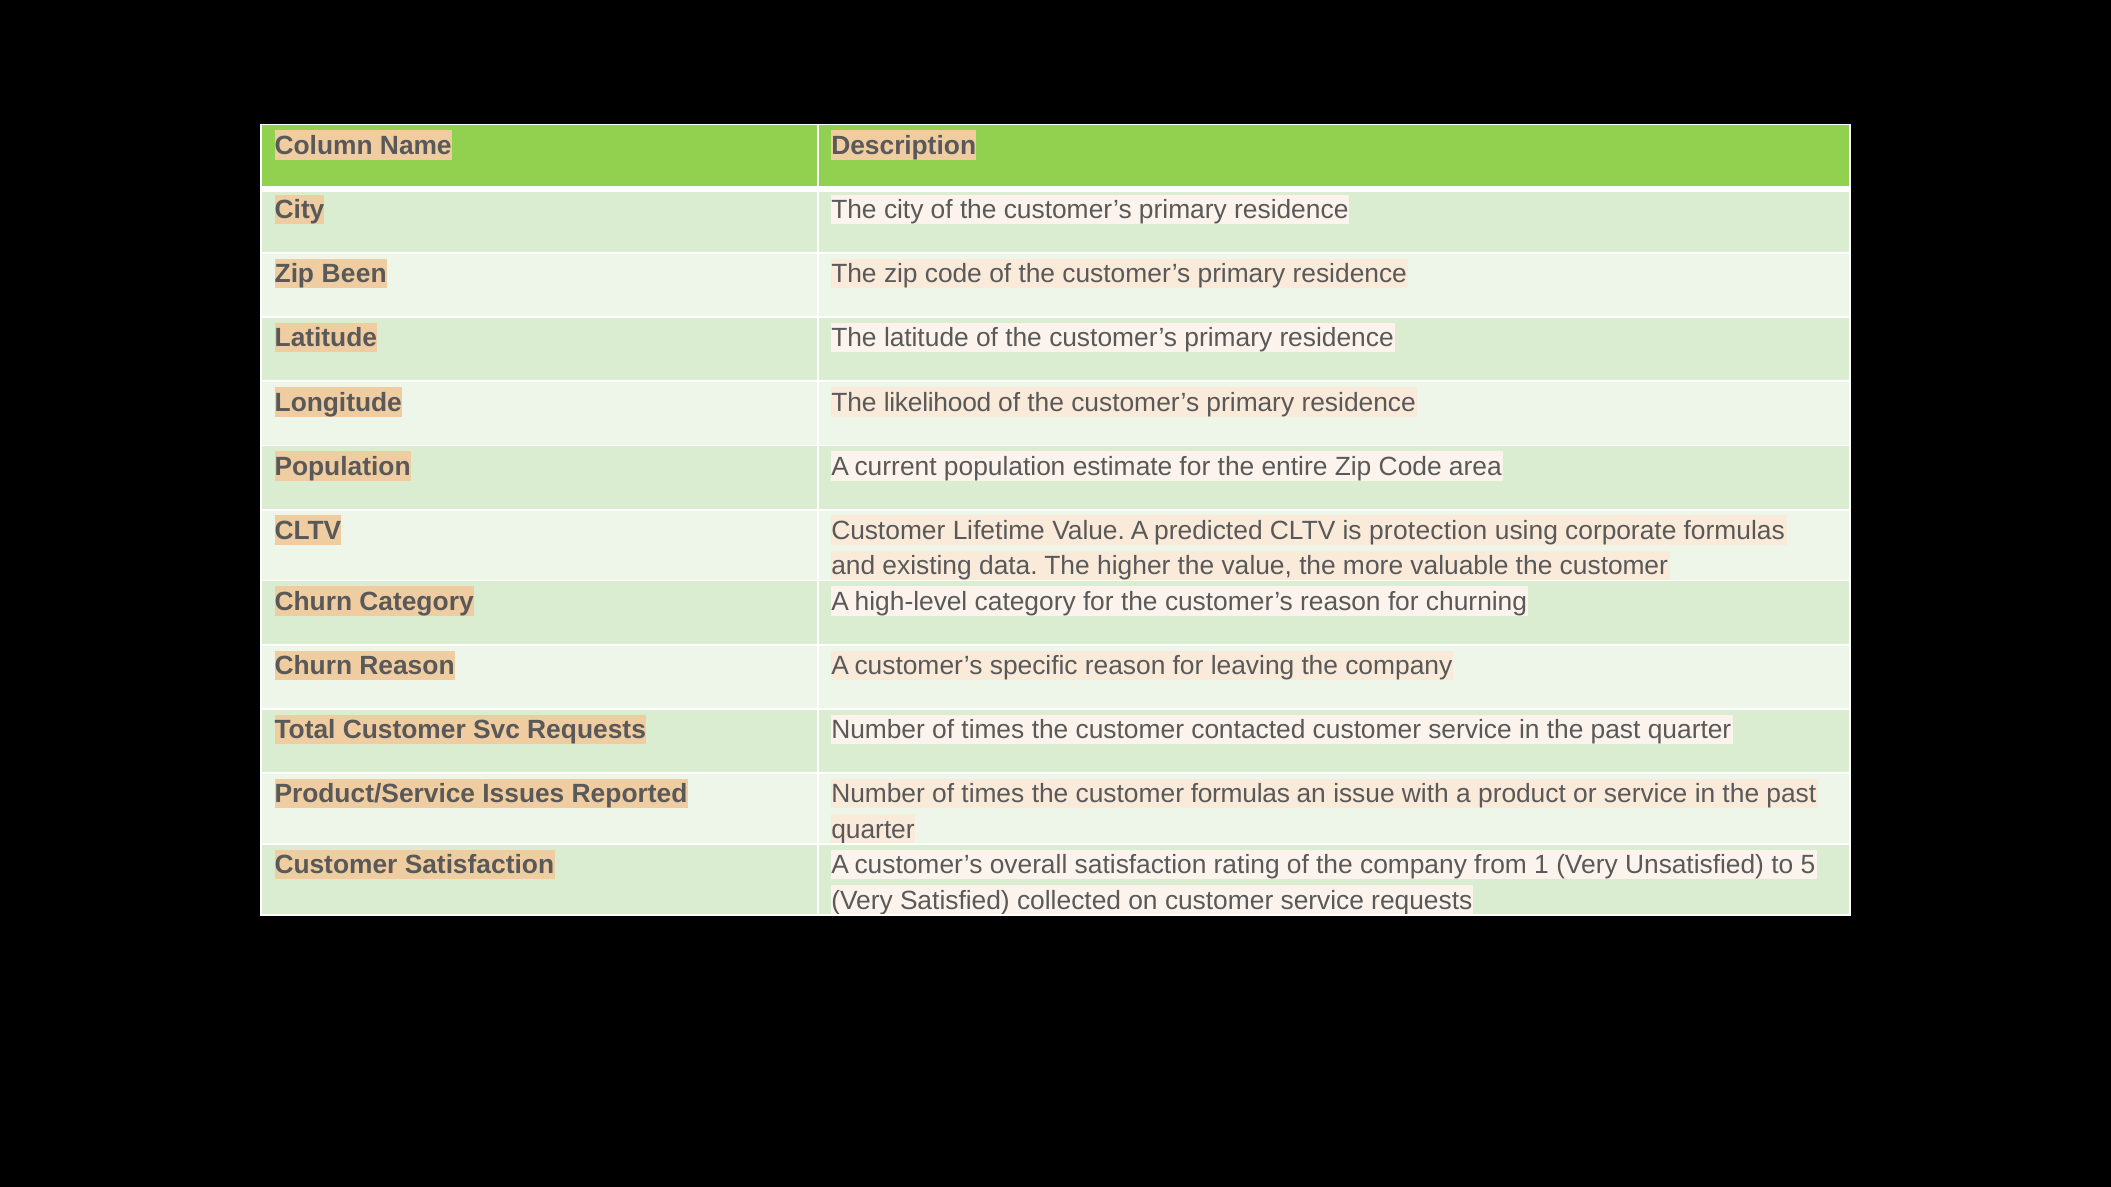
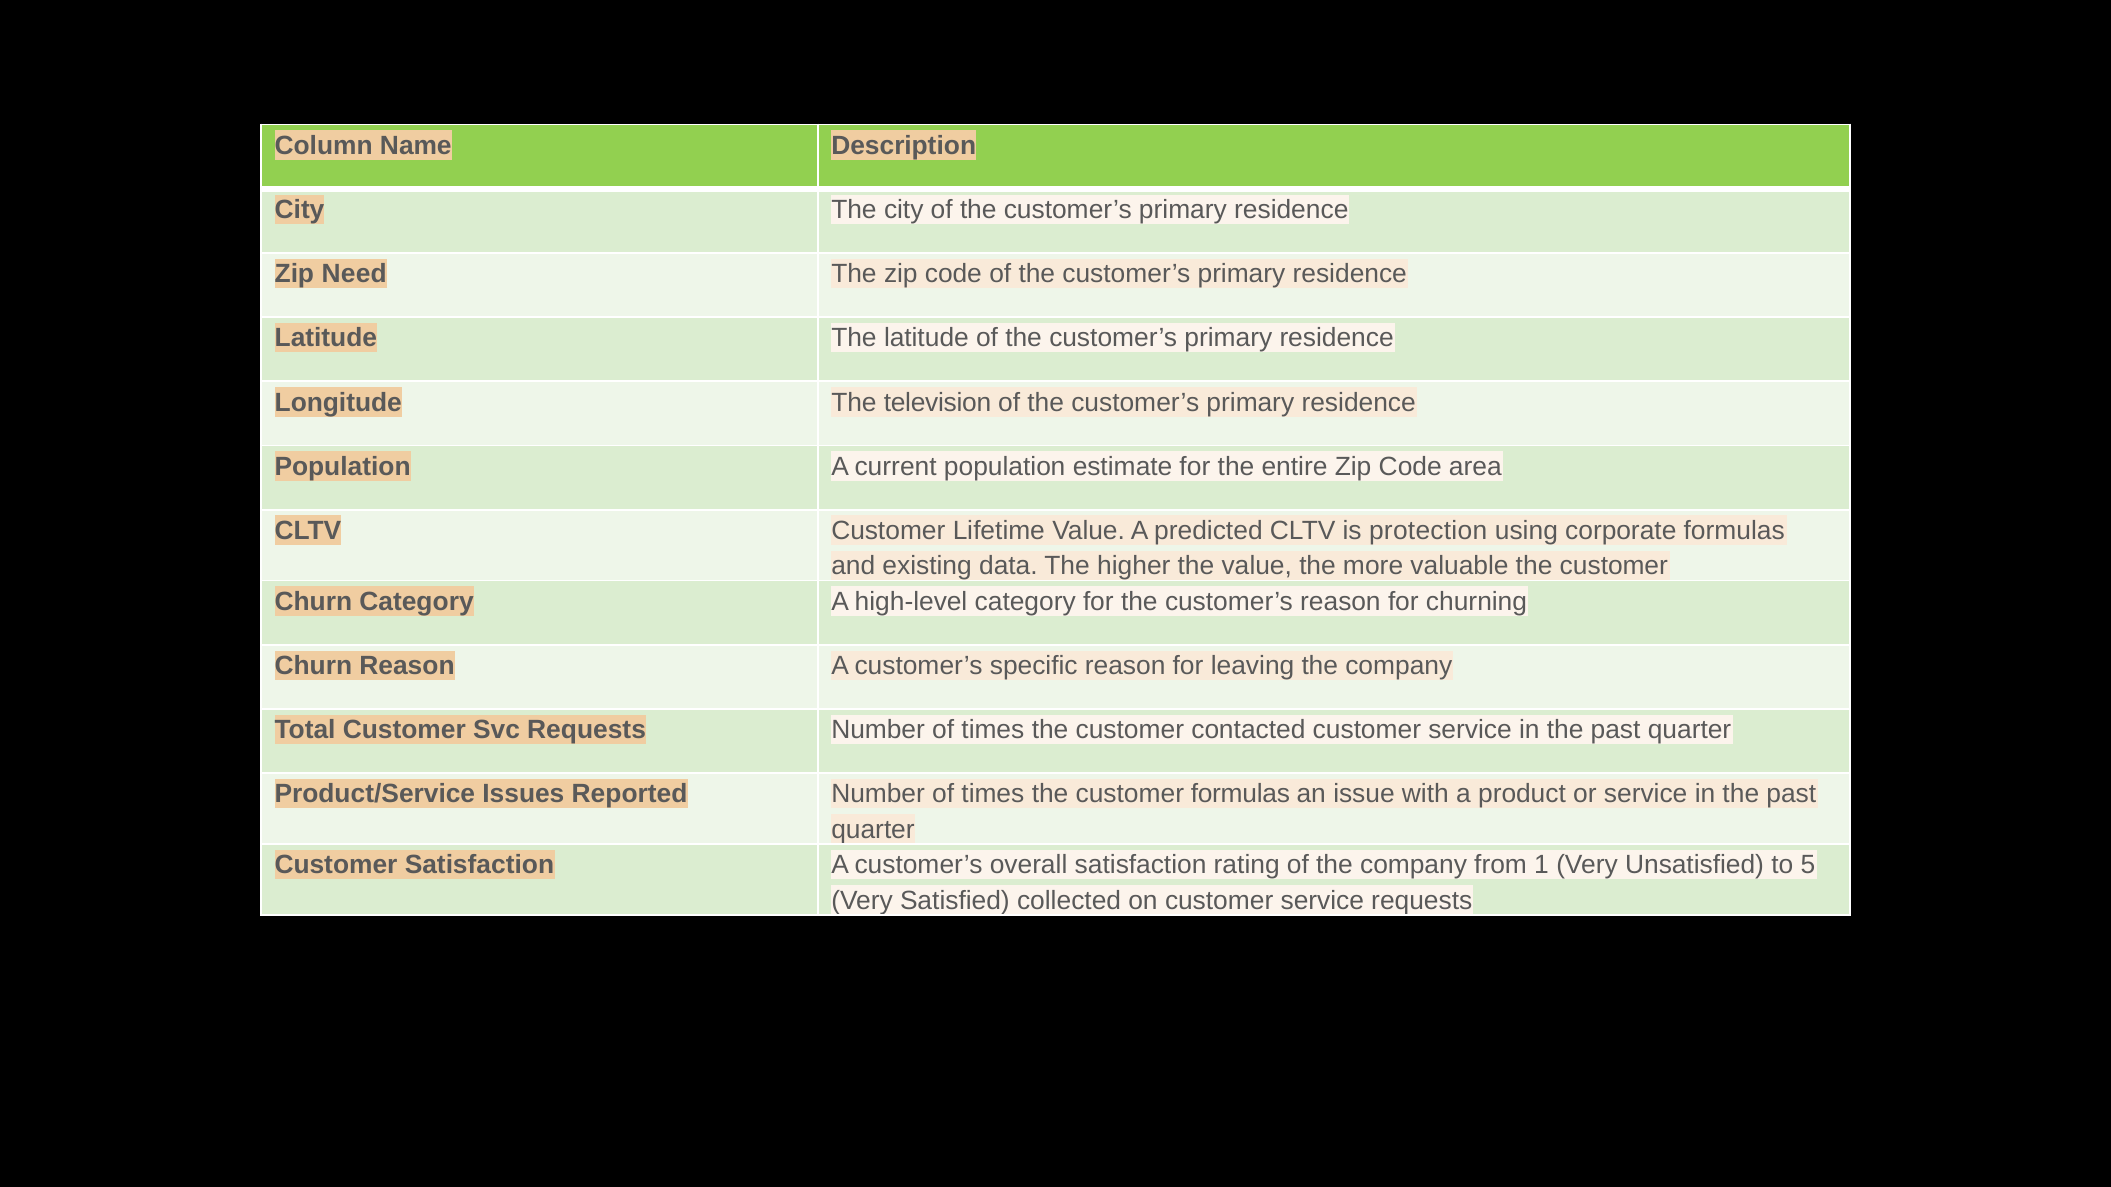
Been: Been -> Need (354, 274)
likelihood: likelihood -> television (938, 403)
